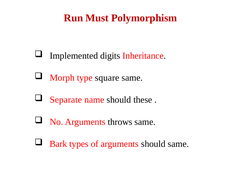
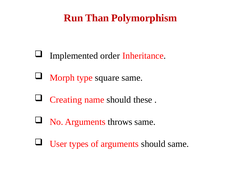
Must: Must -> Than (97, 18)
digits: digits -> order (110, 56)
Separate: Separate -> Creating (66, 100)
Bark: Bark -> User (58, 144)
